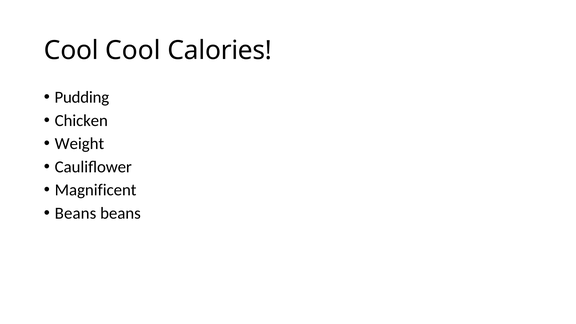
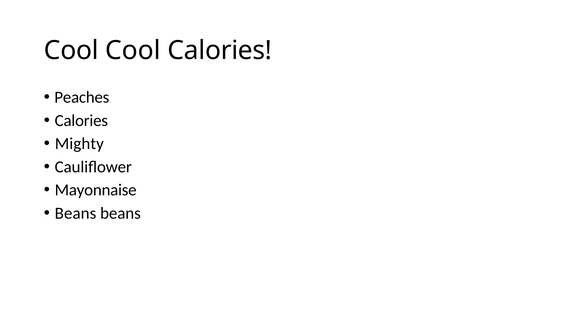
Pudding: Pudding -> Peaches (82, 97)
Chicken: Chicken -> Calories (81, 121)
Weight: Weight -> Mighty (79, 144)
Magnificent: Magnificent -> Mayonnaise (96, 190)
